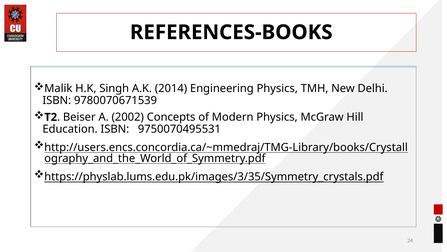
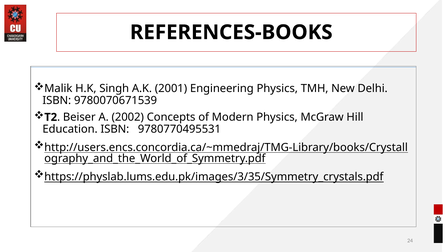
2014: 2014 -> 2001 (171, 88)
9750070495531: 9750070495531 -> 9780770495531 (179, 129)
